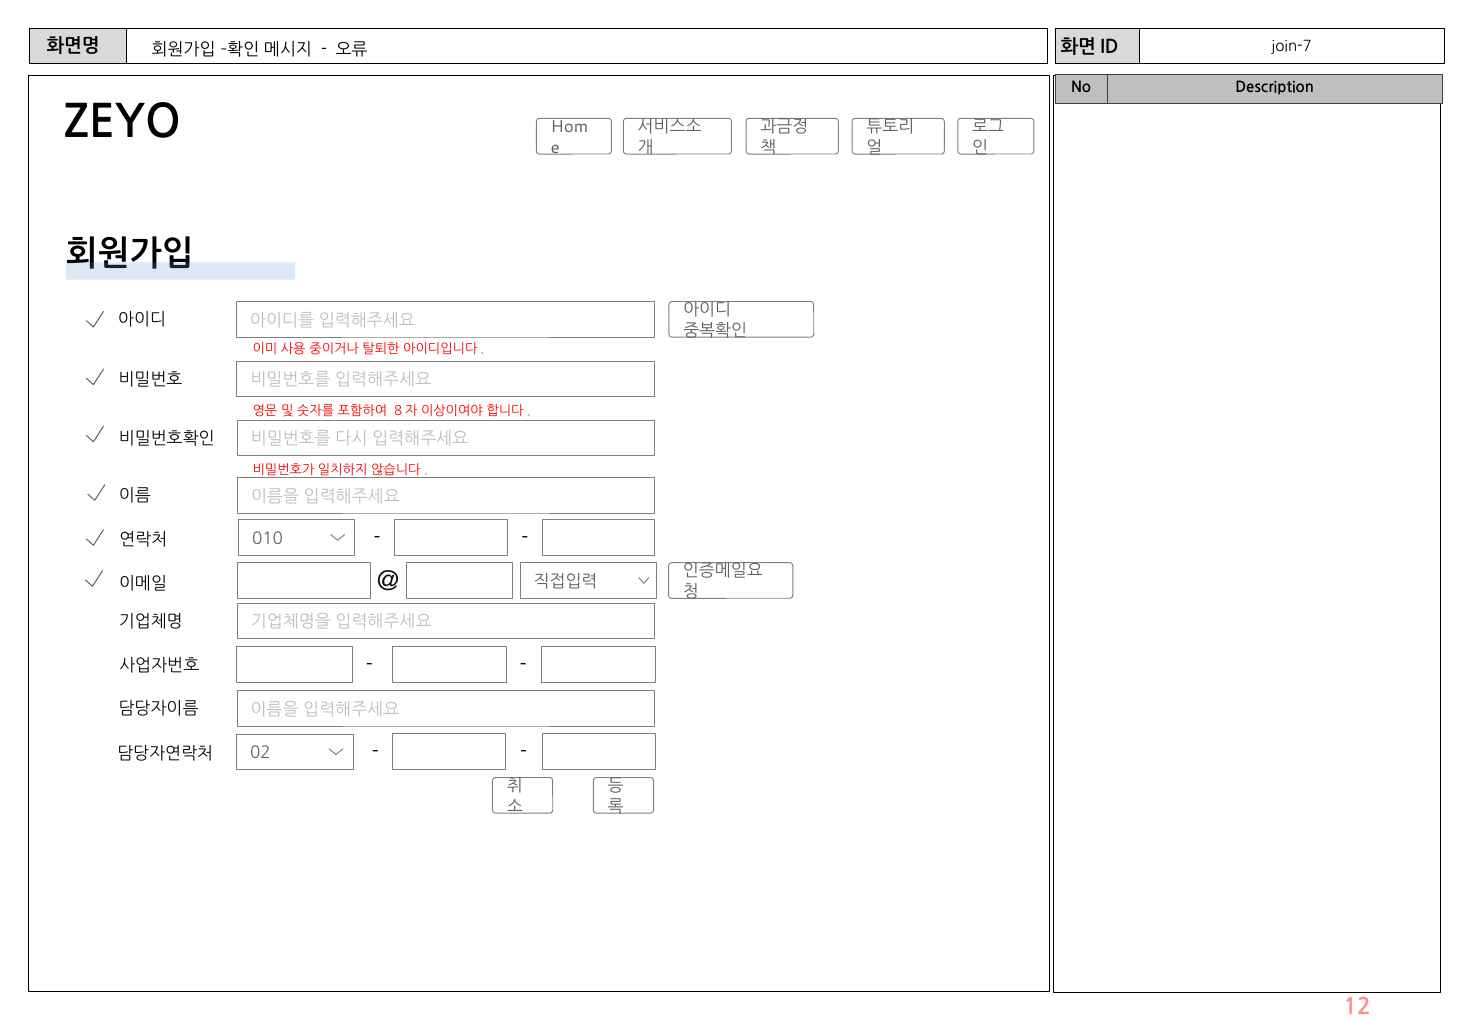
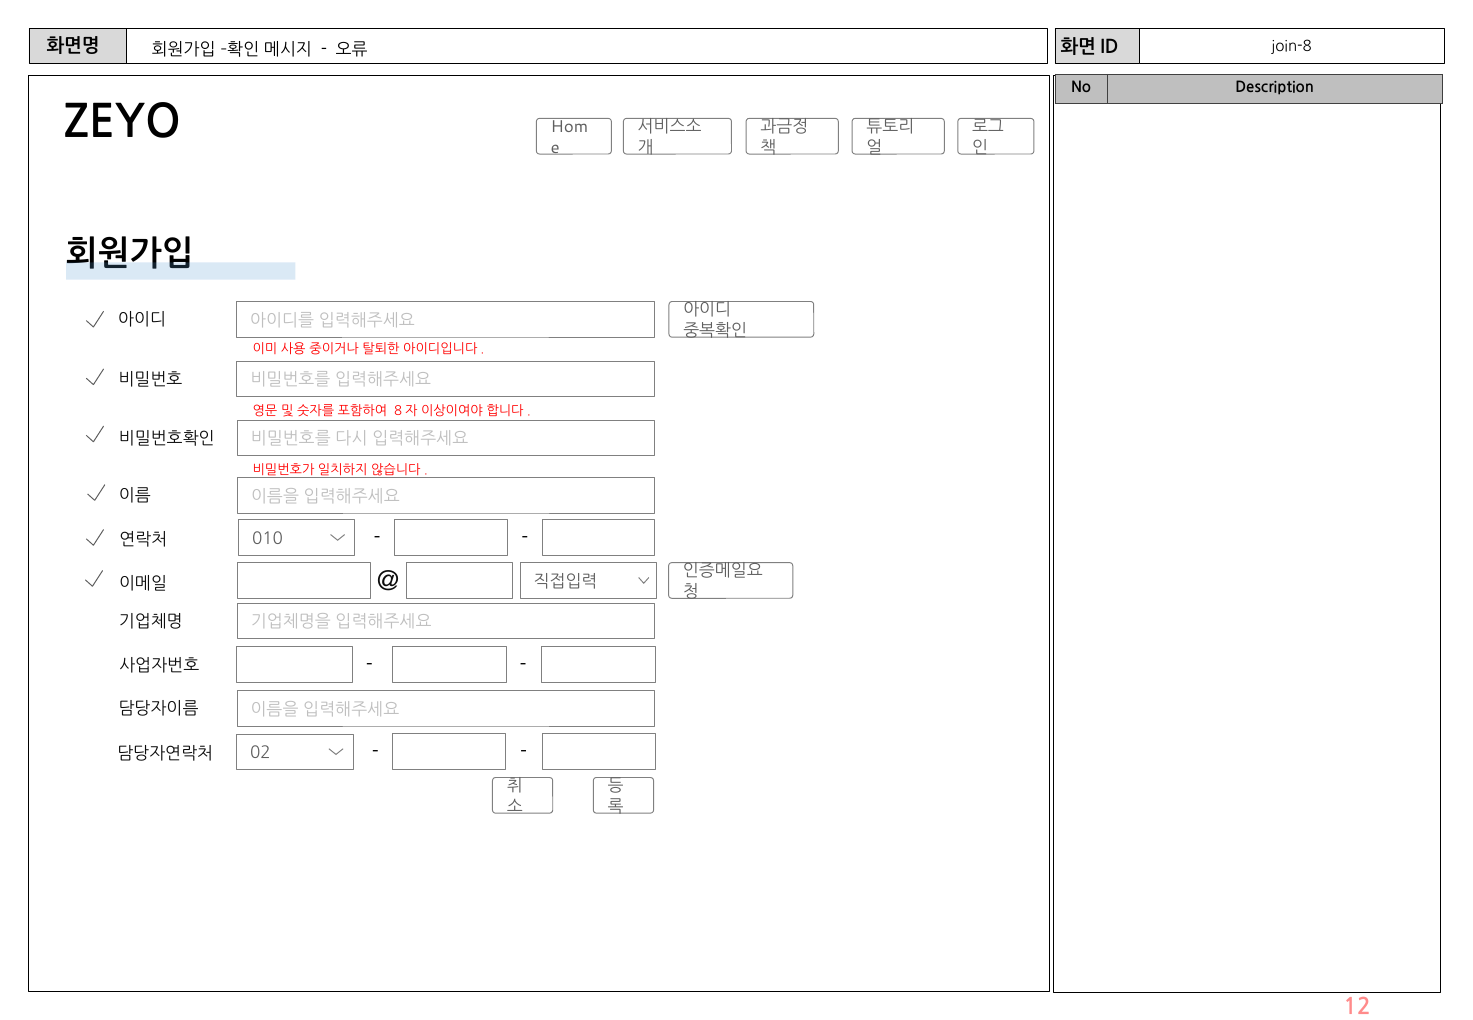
join-7: join-7 -> join-8 (1292, 47)
